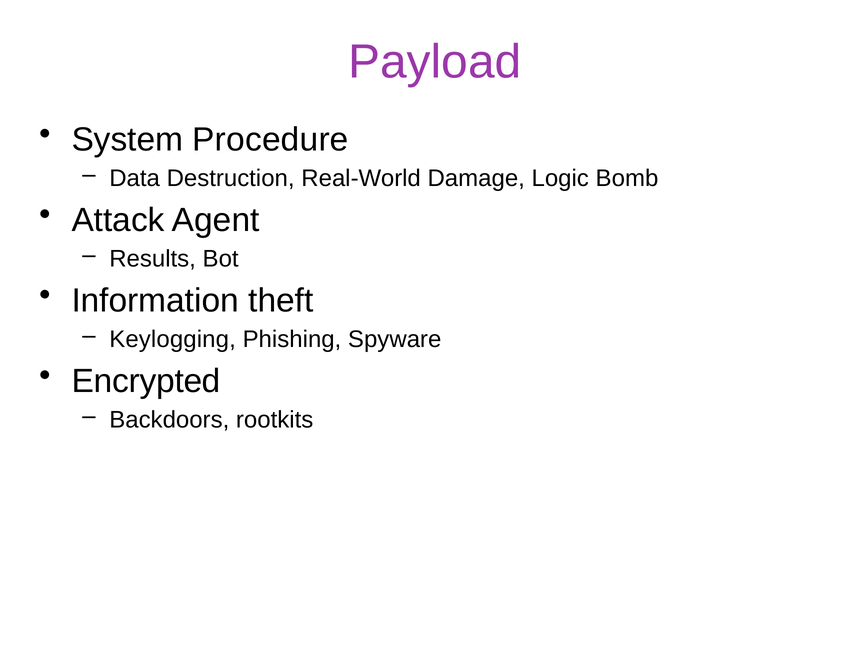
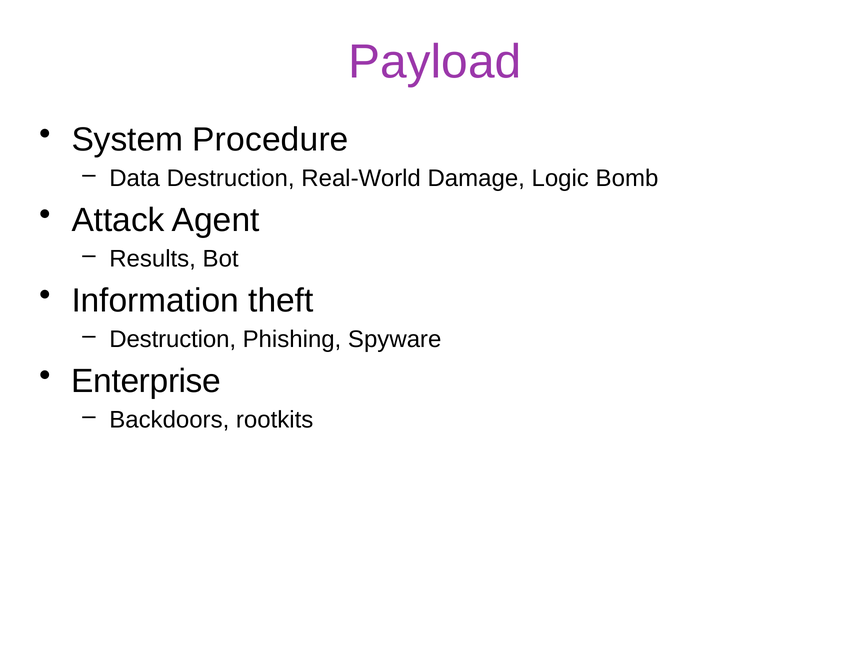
Keylogging: Keylogging -> Destruction (173, 339)
Encrypted: Encrypted -> Enterprise (146, 381)
